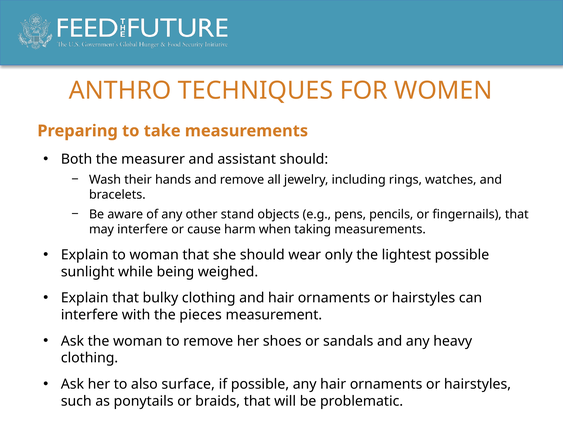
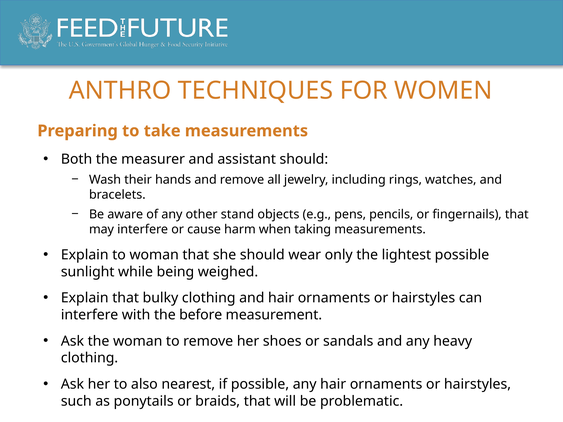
pieces: pieces -> before (201, 315)
surface: surface -> nearest (188, 384)
